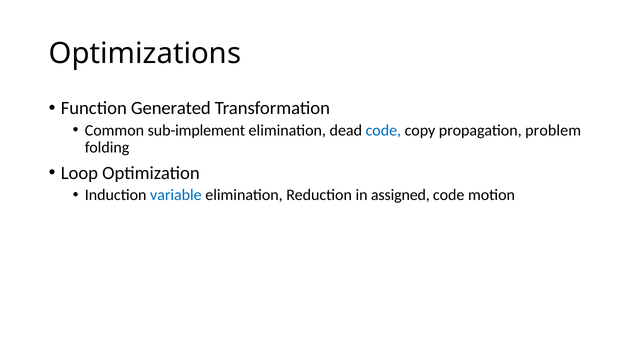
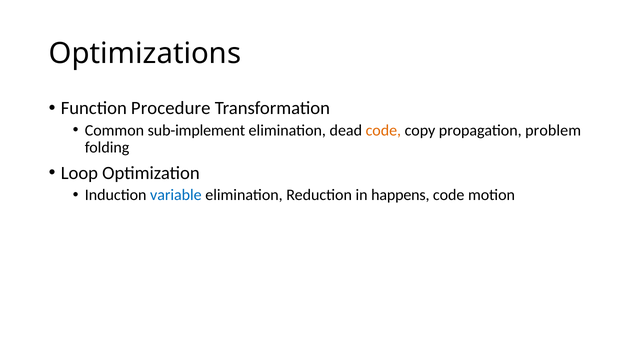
Generated: Generated -> Procedure (171, 108)
code colour: blue -> orange (383, 130)
assigned: assigned -> happens (400, 195)
